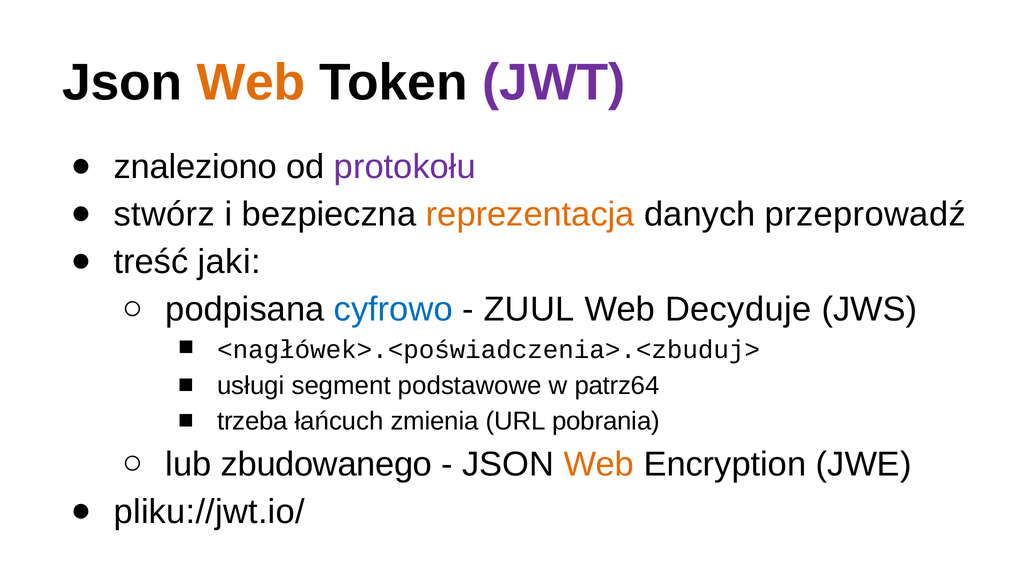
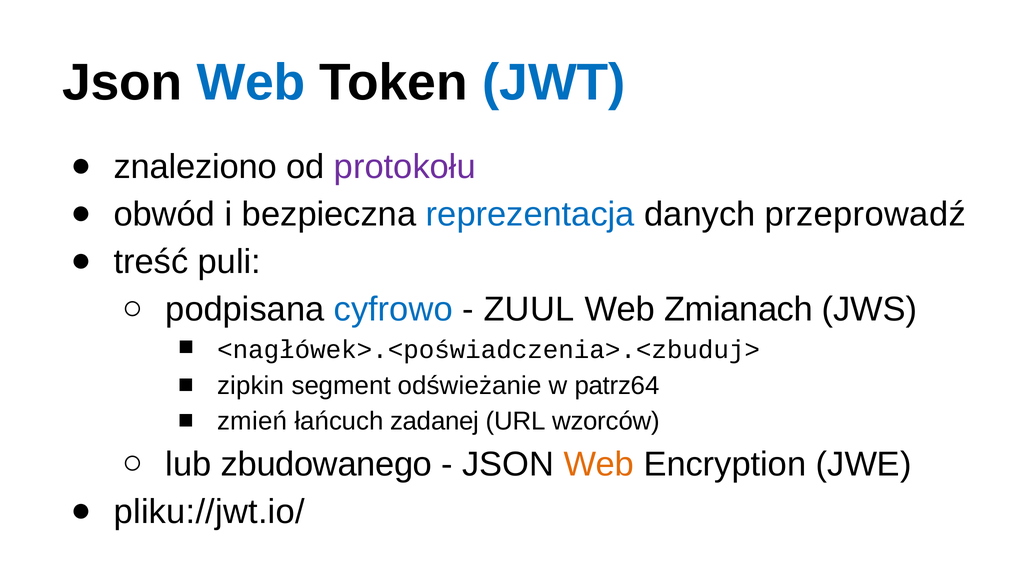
Web colour: orange -> blue (251, 82)
JWT colour: purple -> blue (554, 82)
stwórz: stwórz -> obwód (164, 214)
reprezentacja colour: orange -> blue (530, 214)
jaki: jaki -> puli (229, 262)
Decyduje: Decyduje -> Zmianach (738, 309)
usługi: usługi -> zipkin (251, 385)
podstawowe: podstawowe -> odświeżanie (470, 385)
trzeba: trzeba -> zmień (252, 421)
zmienia: zmienia -> zadanej (435, 421)
pobrania: pobrania -> wzorców (606, 421)
